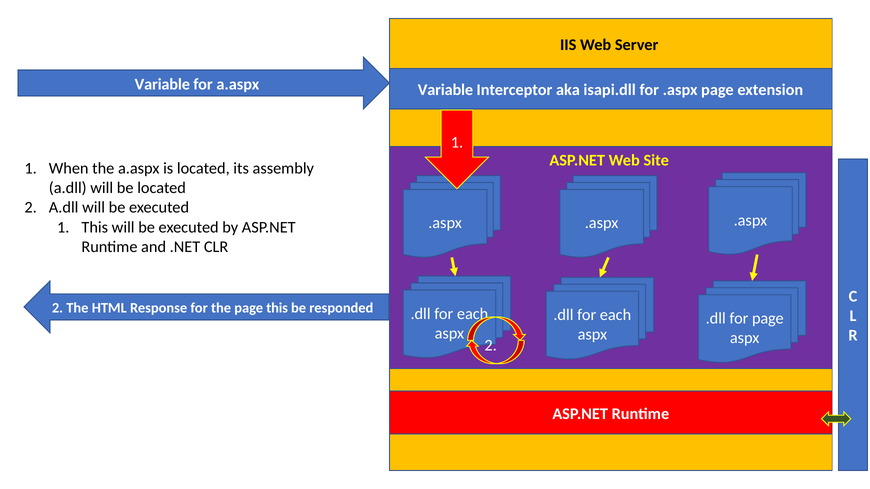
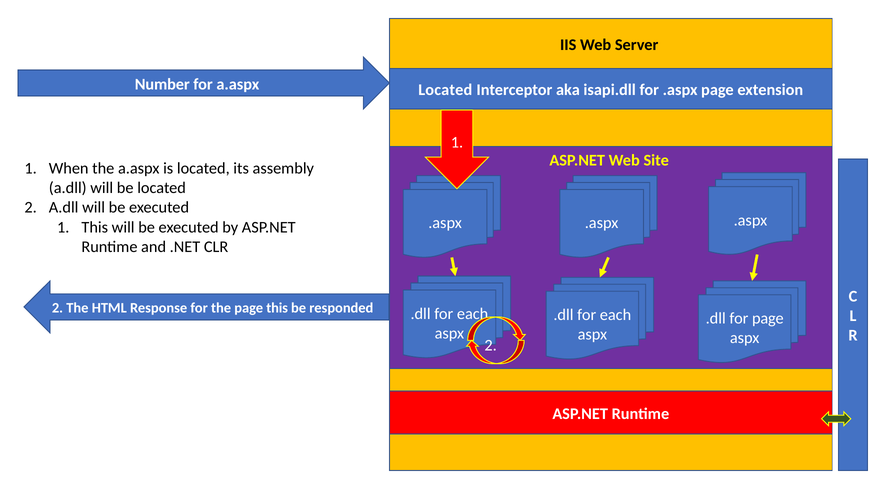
Variable: Variable -> Number (162, 84)
Variable: Variable -> Located (445, 90)
